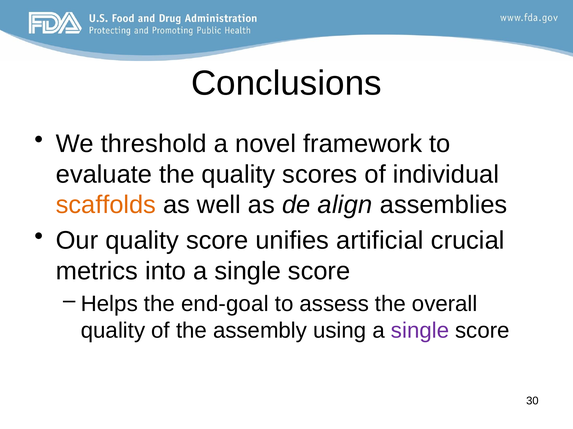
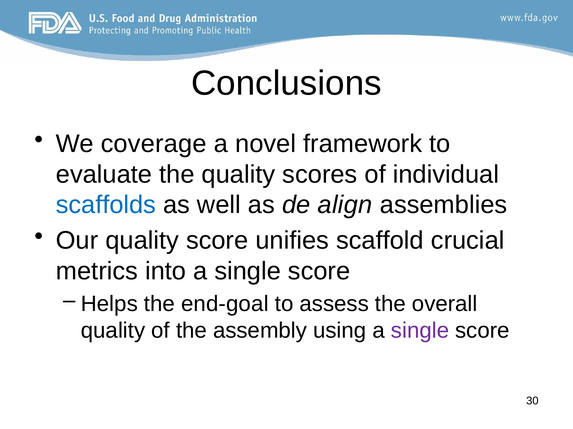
threshold: threshold -> coverage (154, 144)
scaffolds colour: orange -> blue (106, 205)
artificial: artificial -> scaffold (380, 241)
